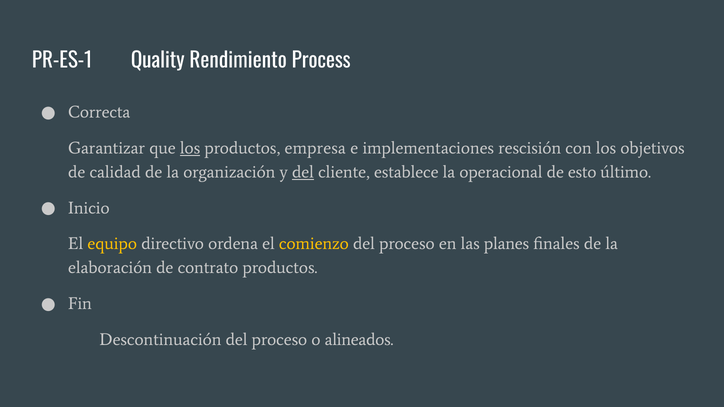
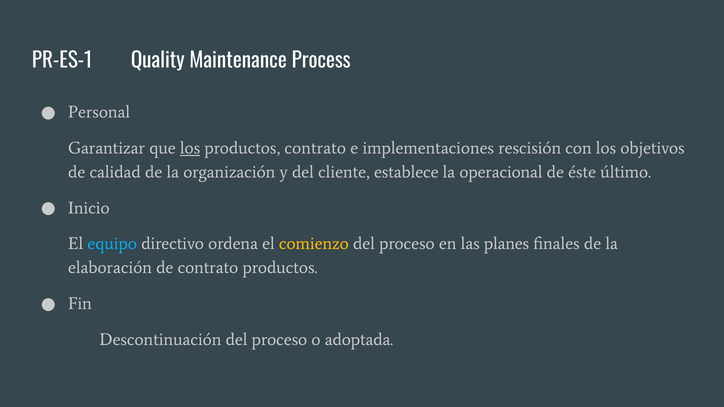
Rendimiento: Rendimiento -> Maintenance (238, 61)
Correcta: Correcta -> Personal (99, 112)
productos empresa: empresa -> contrato (315, 148)
del underline: present -> none (303, 172)
esto: esto -> éste (582, 172)
equipo colour: yellow -> light blue (112, 244)
alineados: alineados -> adoptada (359, 340)
